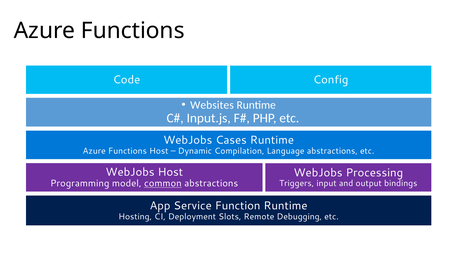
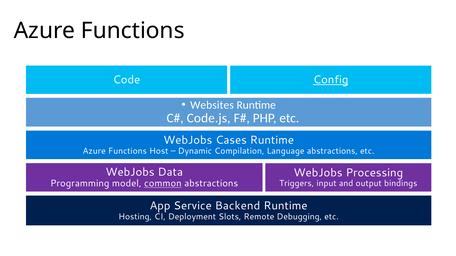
Config underline: none -> present (331, 80)
Input.js: Input.js -> Code.js (209, 118)
WebJobs Host: Host -> Data (170, 172)
Function: Function -> Backend (238, 206)
